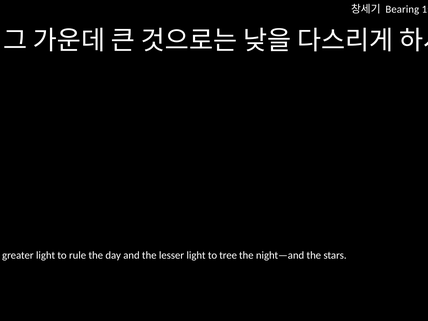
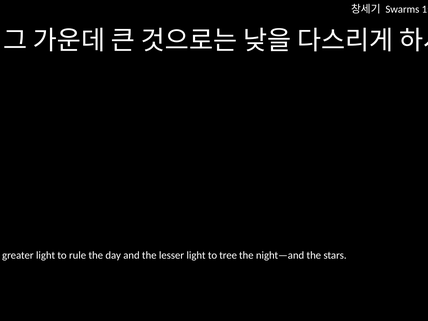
Bearing: Bearing -> Swarms (402, 9)
